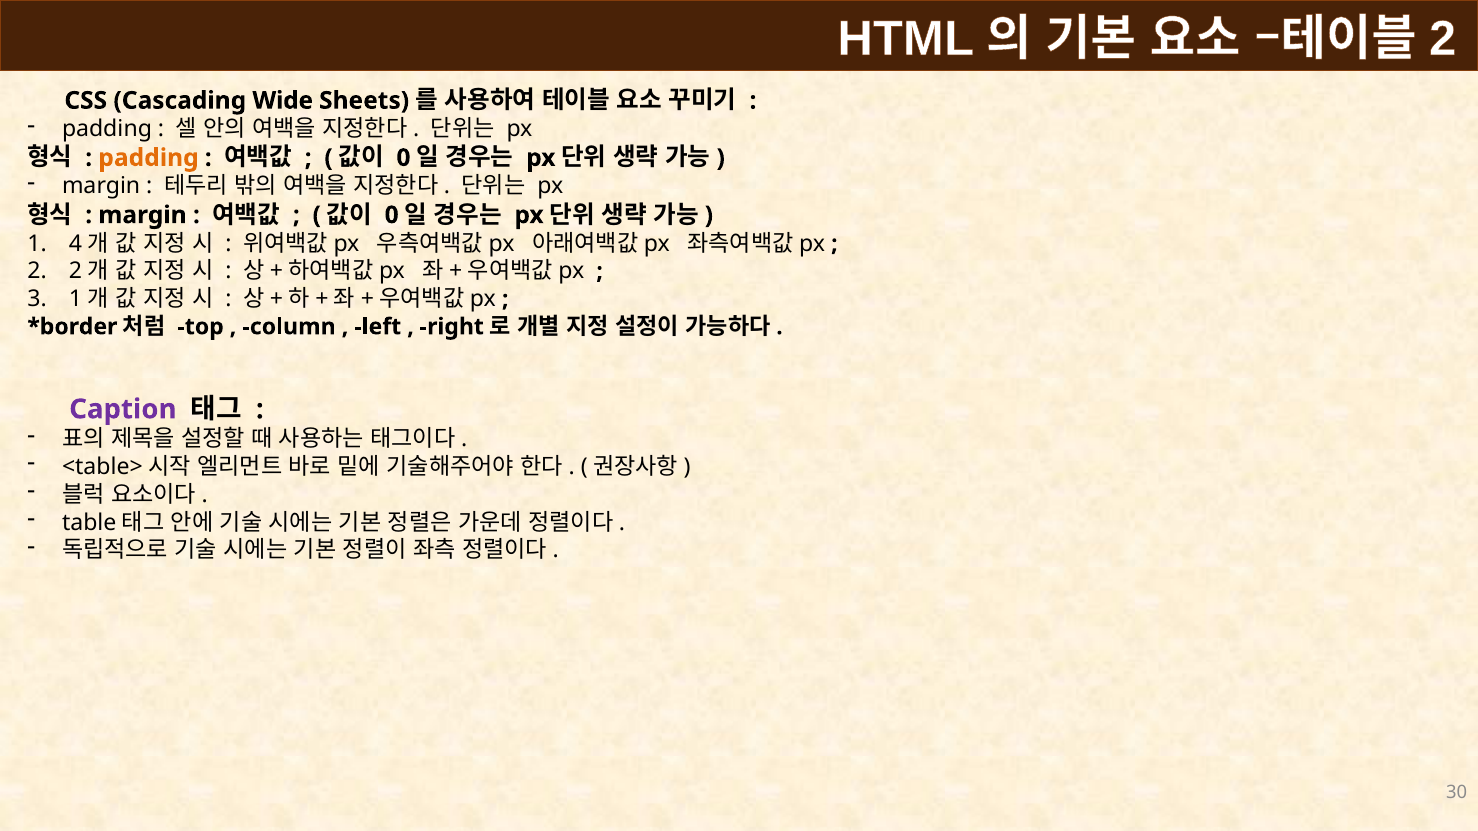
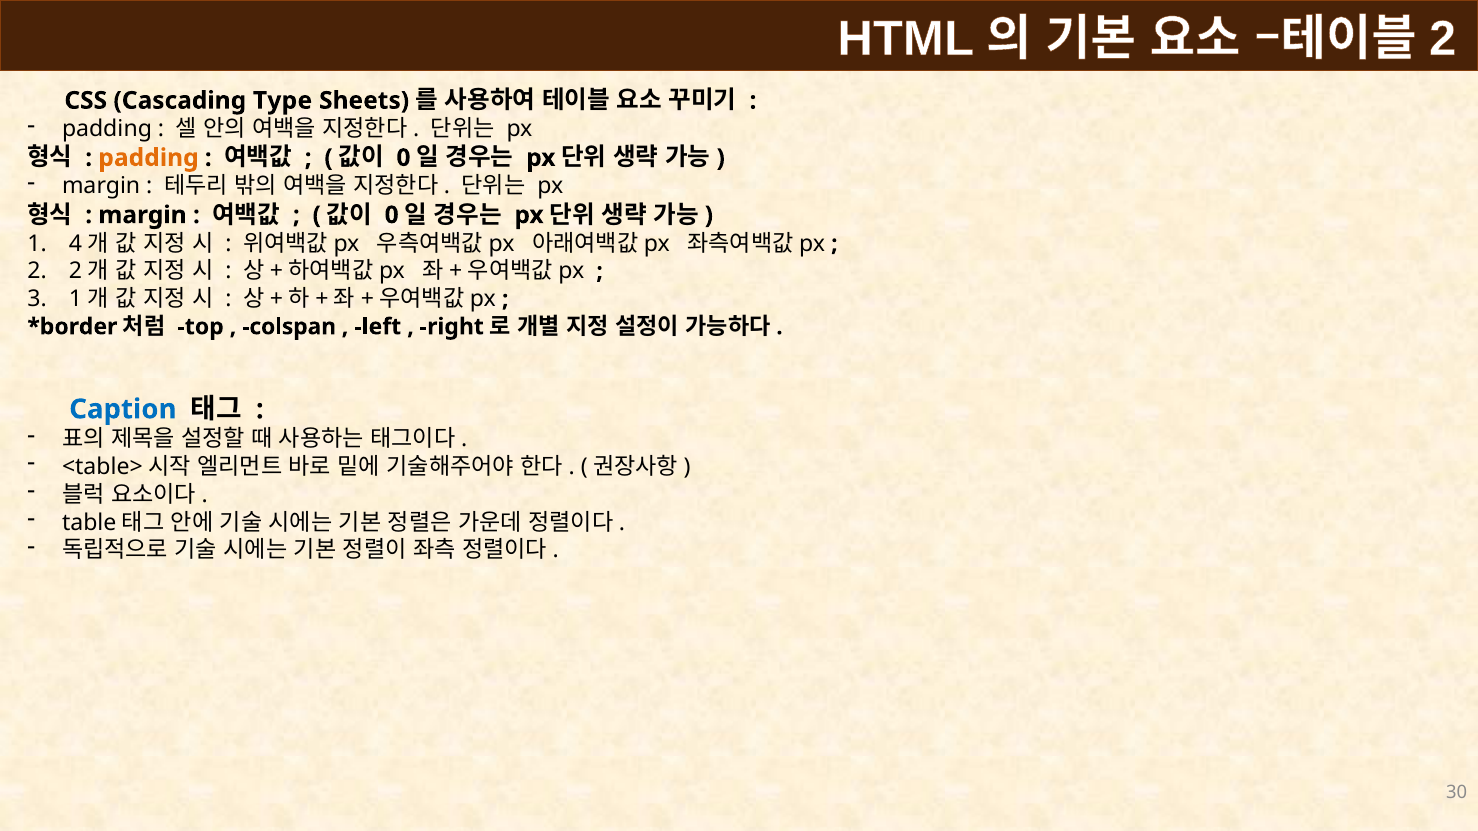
Wide: Wide -> Type (283, 101)
column: column -> colspan (289, 327)
Caption colour: purple -> blue (123, 409)
